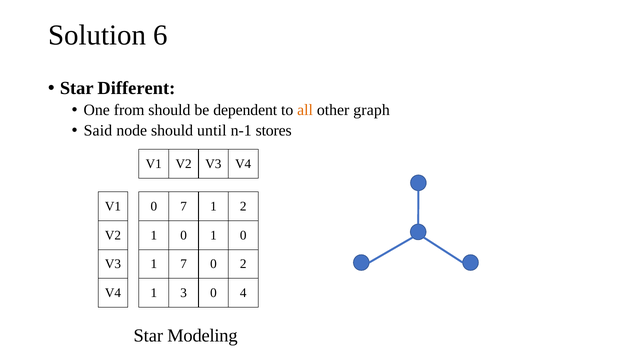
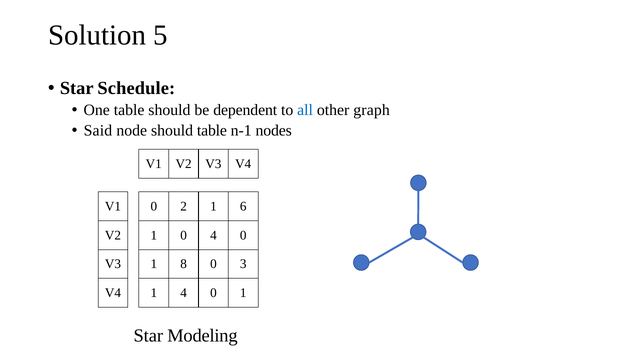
6: 6 -> 5 (160, 35)
Different: Different -> Schedule (136, 88)
One from: from -> table (129, 110)
all colour: orange -> blue (305, 110)
should until: until -> table (212, 130)
stores: stores -> nodes (274, 130)
0 7: 7 -> 2 (184, 206)
1 2: 2 -> 6 (243, 206)
1: 1 -> 4 (213, 235)
1 7: 7 -> 8 (184, 264)
0 2: 2 -> 3 (243, 264)
1 3: 3 -> 4 (184, 293)
4: 4 -> 1 (243, 293)
